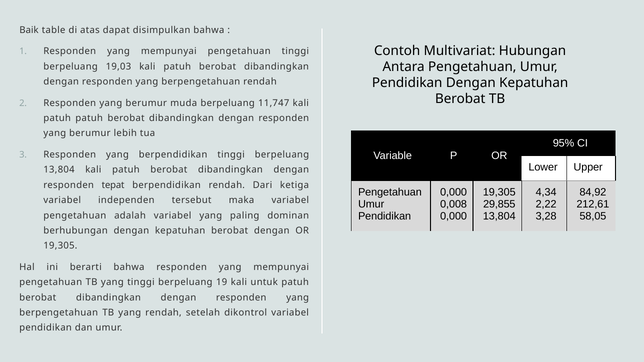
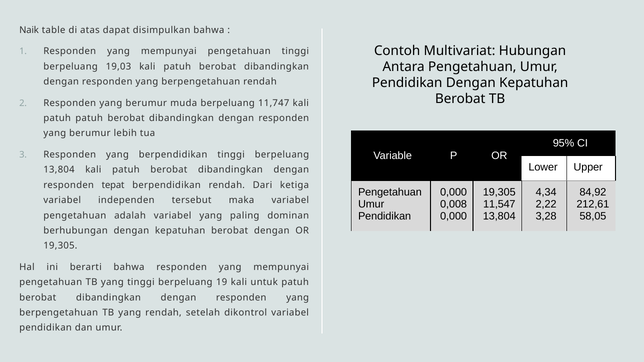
Baik: Baik -> Naik (29, 30)
29,855: 29,855 -> 11,547 (499, 204)
